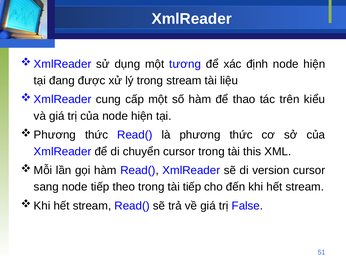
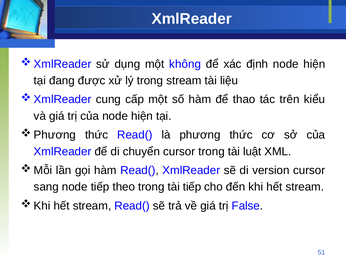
tương: tương -> không (185, 64)
this: this -> luật (252, 152)
